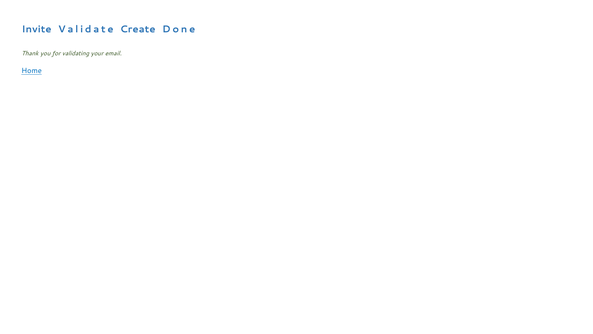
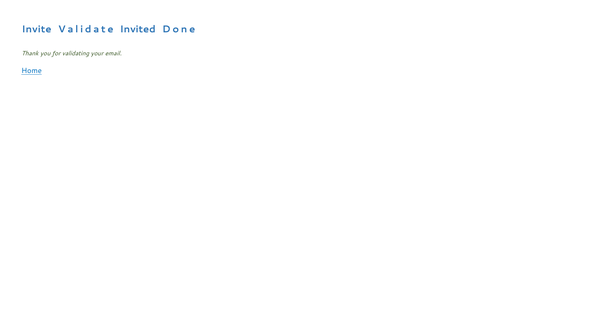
Create: Create -> Invited (138, 29)
